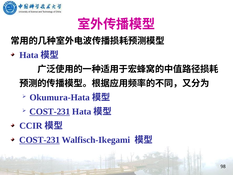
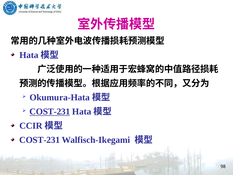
COST-231 underline: present -> none (40, 140)
